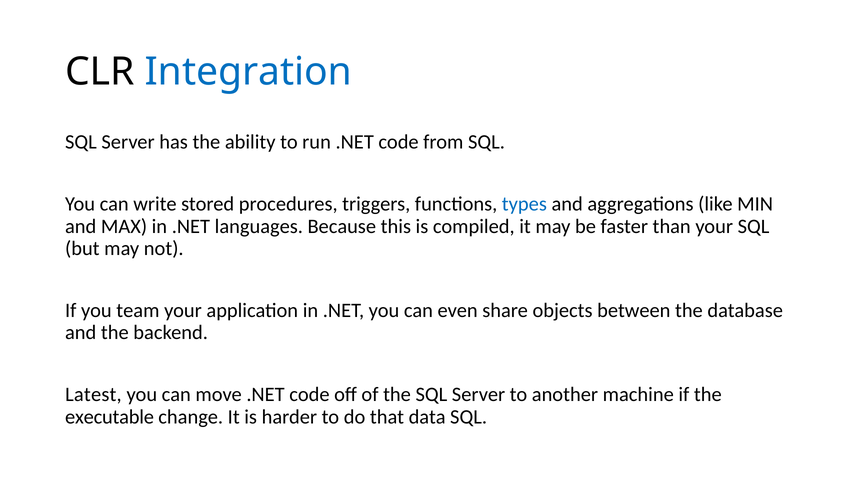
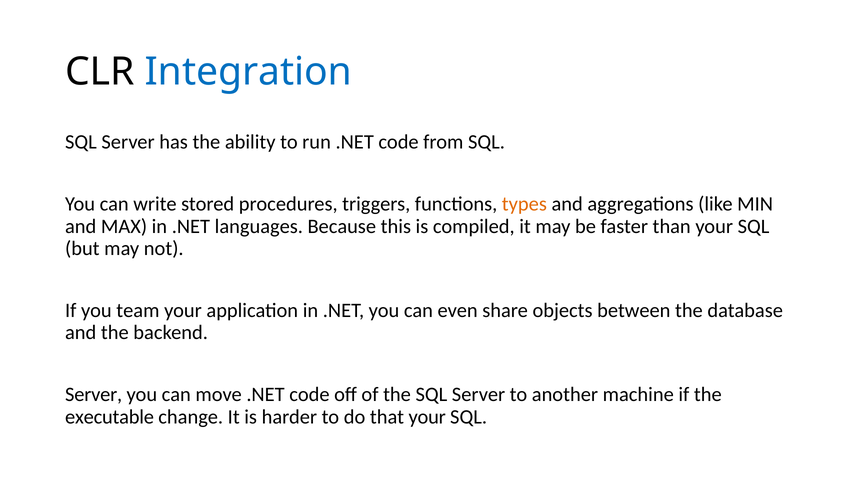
types colour: blue -> orange (524, 204)
Latest: Latest -> Server (94, 394)
that data: data -> your (427, 416)
